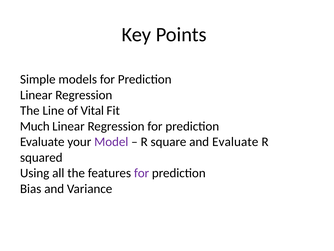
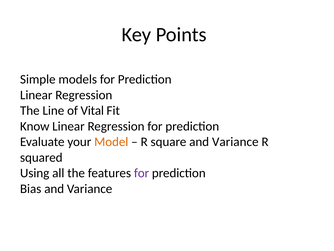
Much: Much -> Know (35, 126)
Model colour: purple -> orange (111, 142)
square and Evaluate: Evaluate -> Variance (235, 142)
